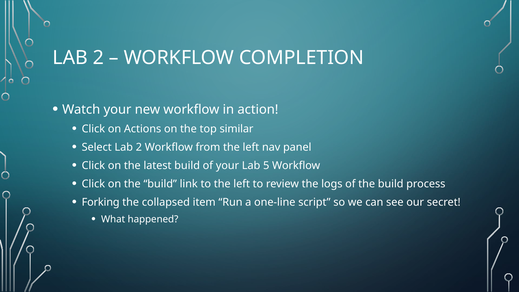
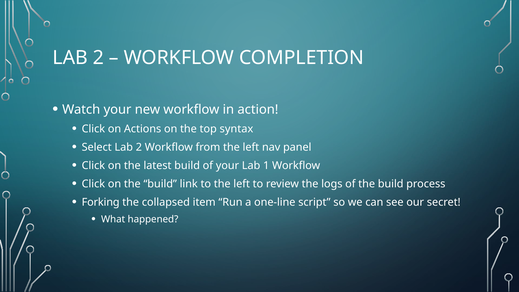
similar: similar -> syntax (236, 129)
5: 5 -> 1 (266, 166)
